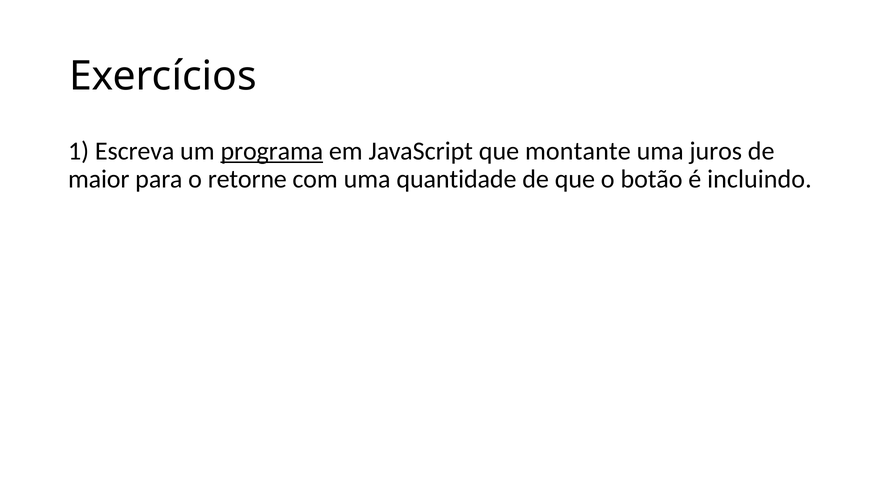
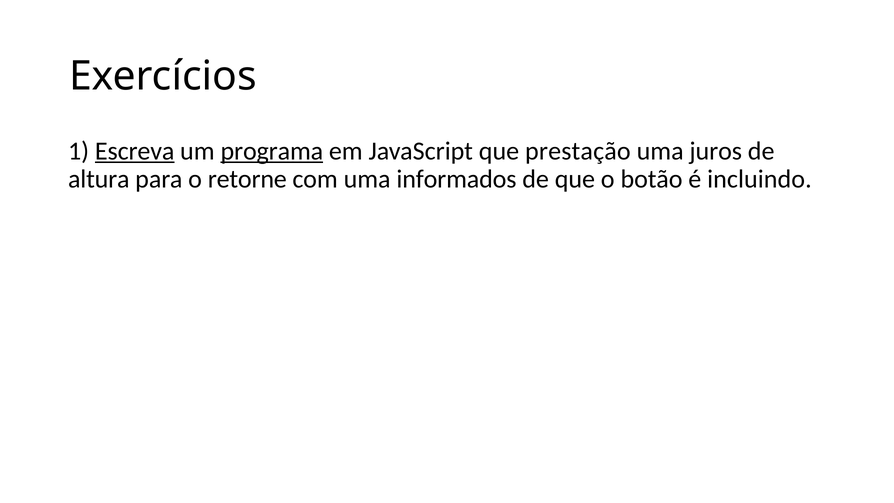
Escreva underline: none -> present (135, 151)
montante: montante -> prestação (578, 151)
maior: maior -> altura (99, 179)
quantidade: quantidade -> informados (456, 179)
